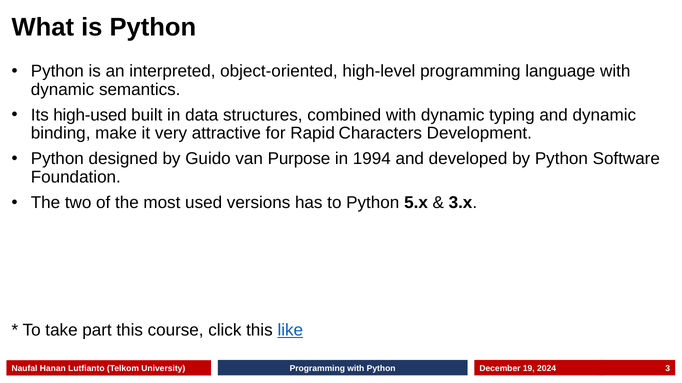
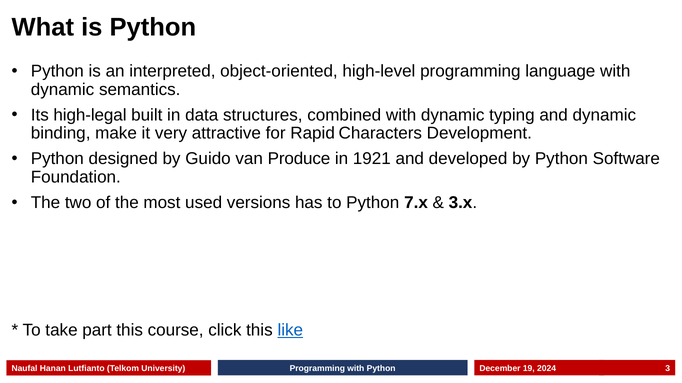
high-used: high-used -> high-legal (90, 115)
Purpose: Purpose -> Produce (299, 159)
1994: 1994 -> 1921 (372, 159)
5.x: 5.x -> 7.x (416, 203)
